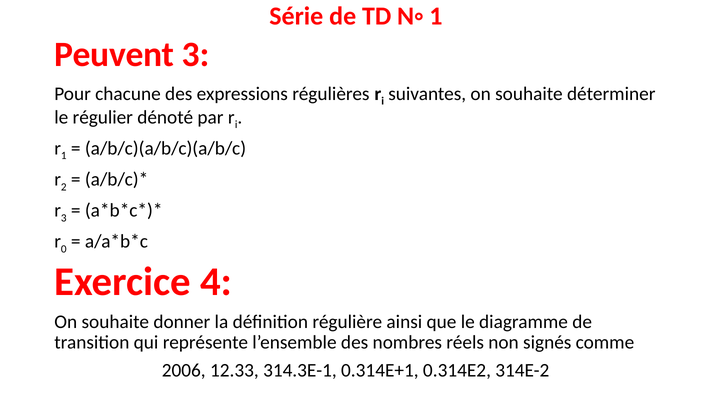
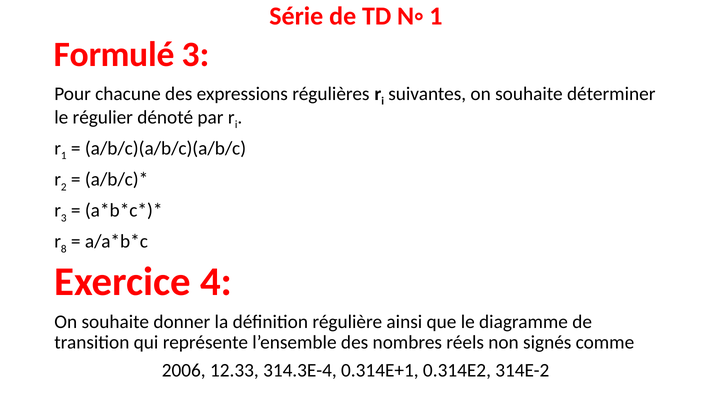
Peuvent: Peuvent -> Formulé (114, 54)
0: 0 -> 8 (64, 249)
314.3E-1: 314.3E-1 -> 314.3E-4 (300, 371)
